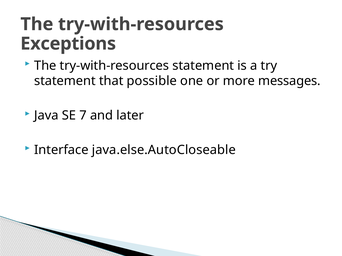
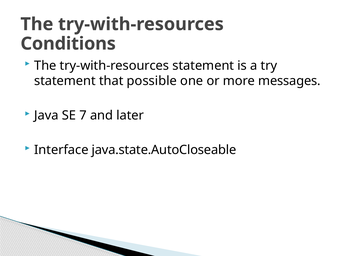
Exceptions: Exceptions -> Conditions (68, 44)
java.else.AutoCloseable: java.else.AutoCloseable -> java.state.AutoCloseable (164, 150)
